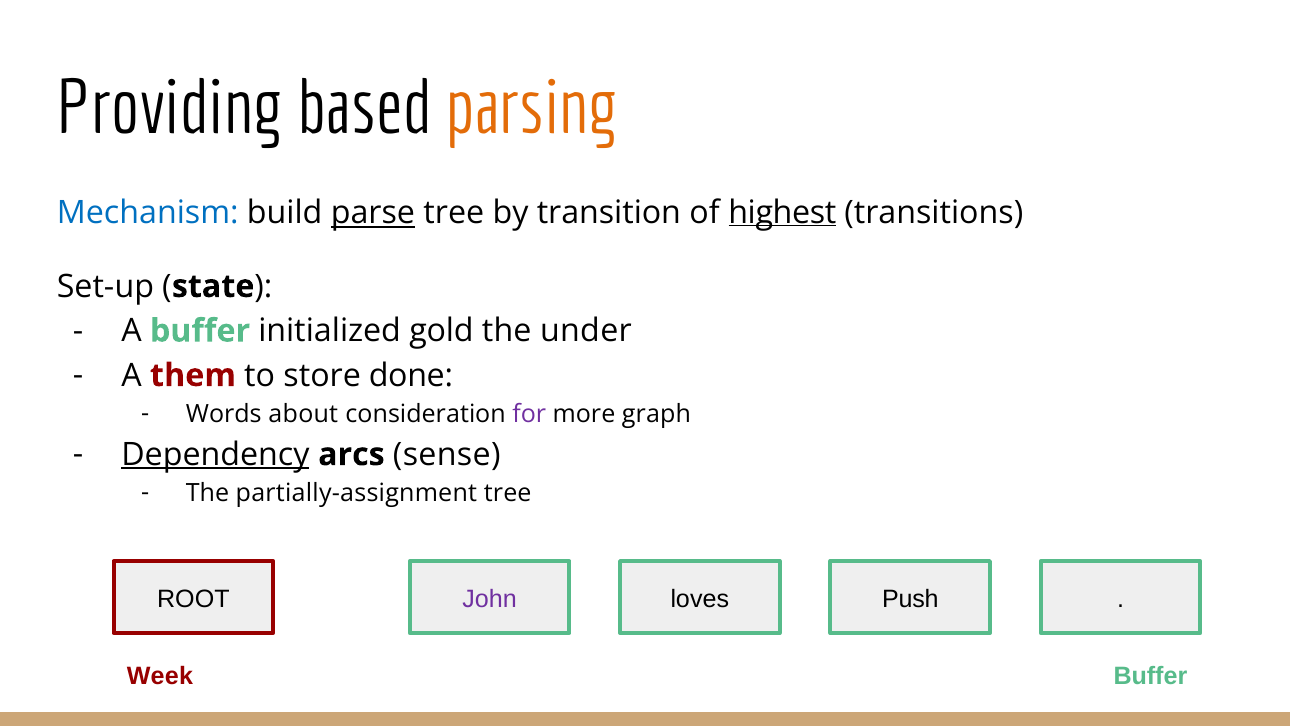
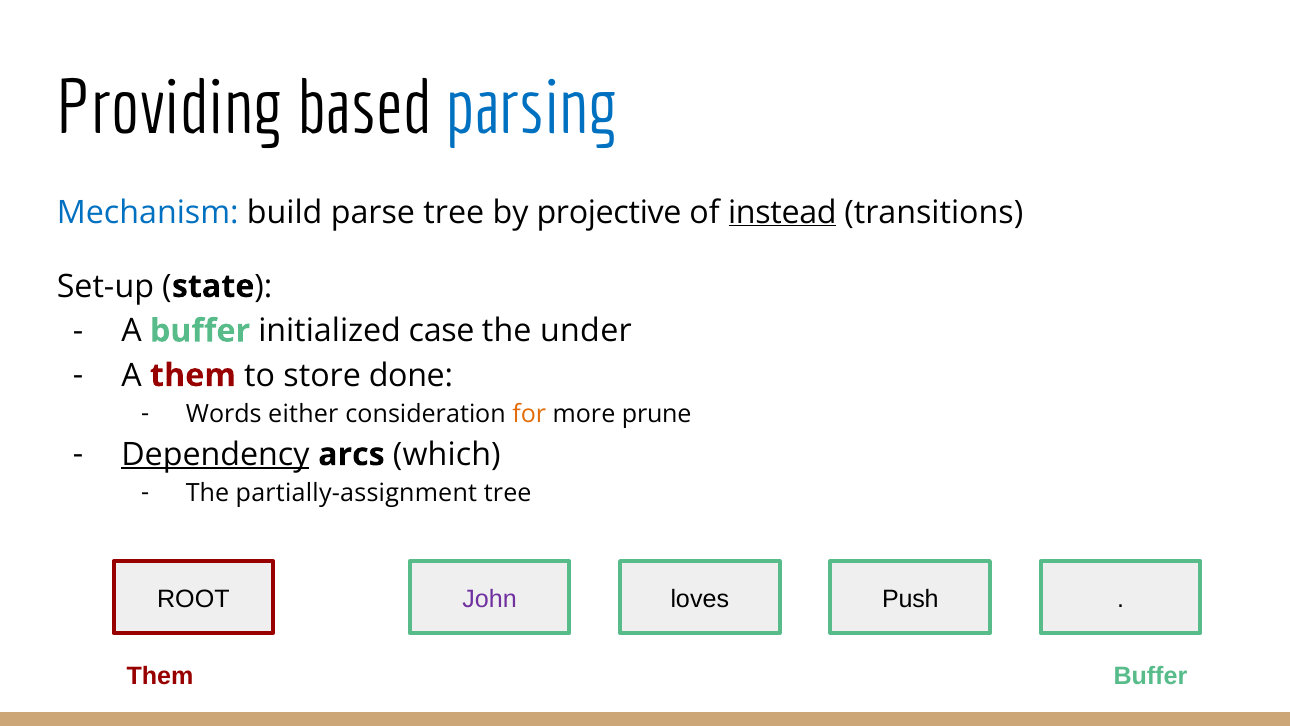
parsing colour: orange -> blue (532, 109)
parse underline: present -> none (373, 213)
transition: transition -> projective (609, 213)
highest: highest -> instead (782, 213)
gold: gold -> case (442, 331)
about: about -> either (303, 414)
for colour: purple -> orange (529, 414)
graph: graph -> prune (657, 414)
sense: sense -> which (447, 454)
Week: Week -> Them (160, 676)
